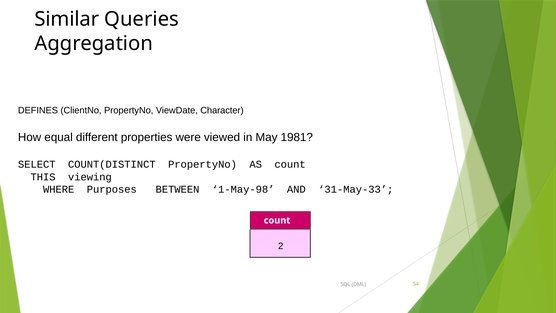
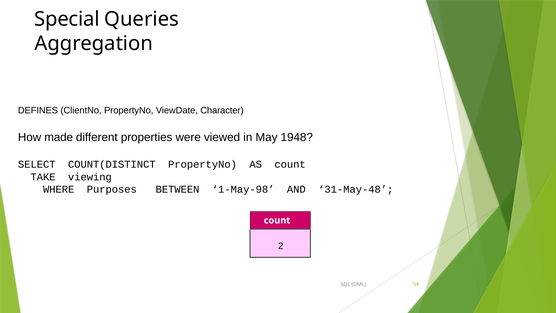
Similar: Similar -> Special (67, 19)
equal: equal -> made (59, 137)
1981: 1981 -> 1948 (297, 137)
THIS: THIS -> TAKE (43, 177)
31-May-33: 31-May-33 -> 31-May-48 (356, 189)
